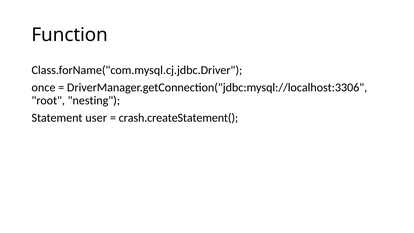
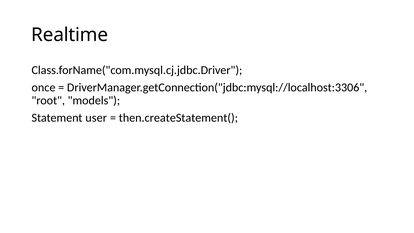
Function: Function -> Realtime (70, 35)
nesting: nesting -> models (94, 100)
crash.createStatement(: crash.createStatement( -> then.createStatement( (178, 118)
